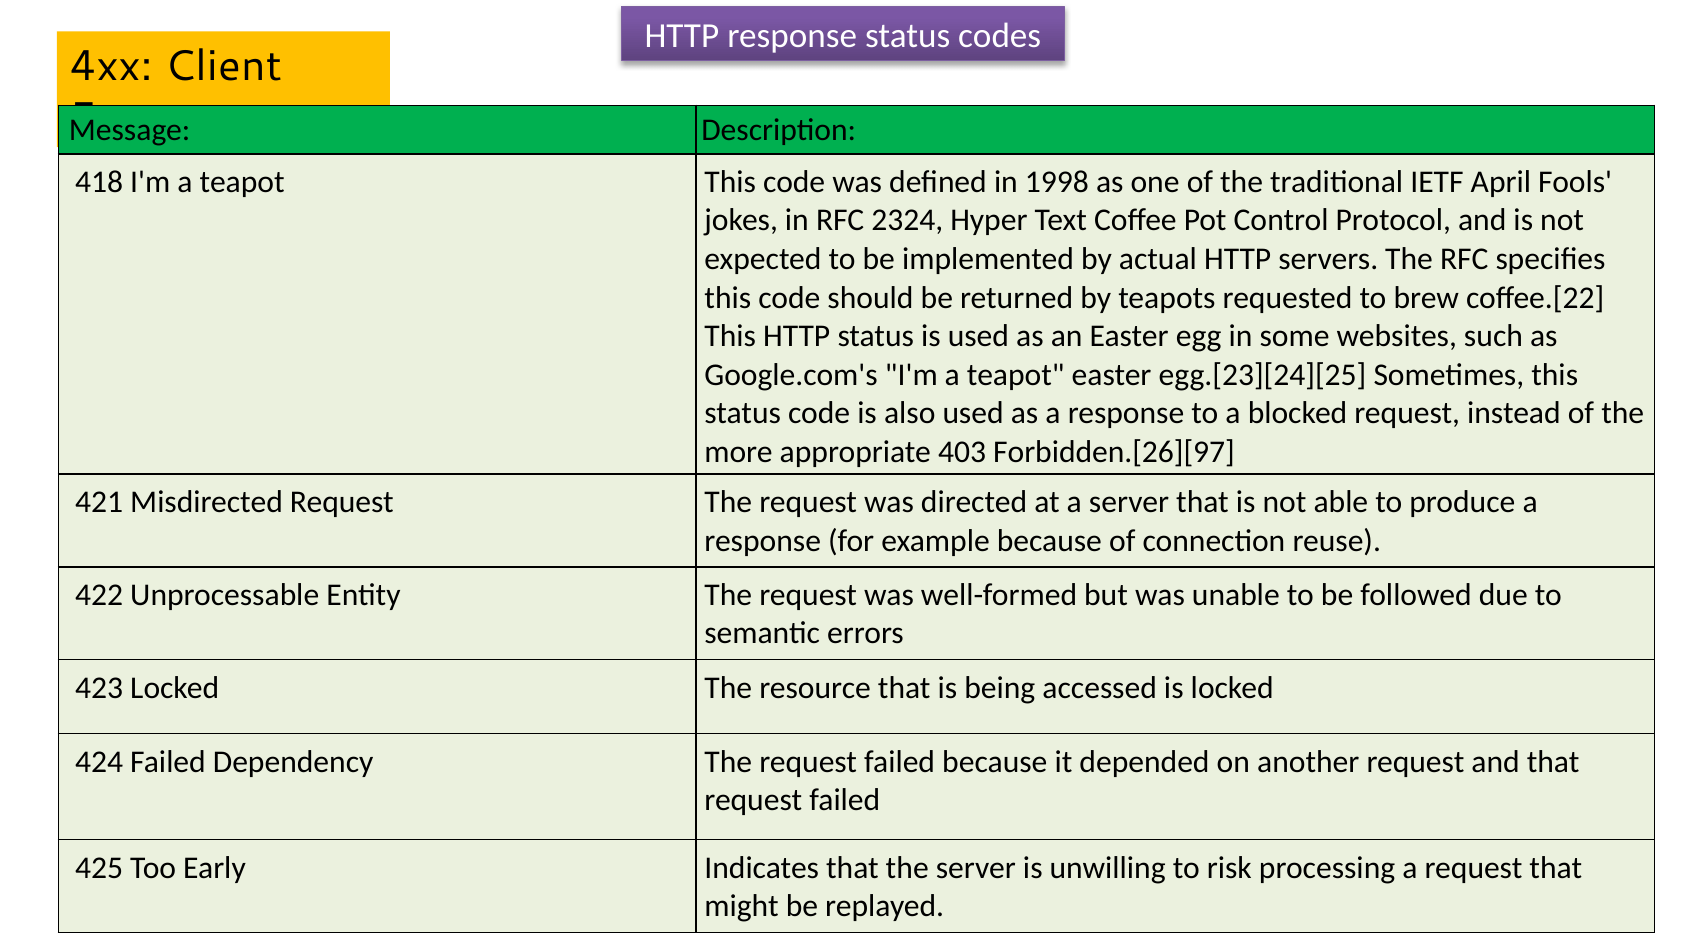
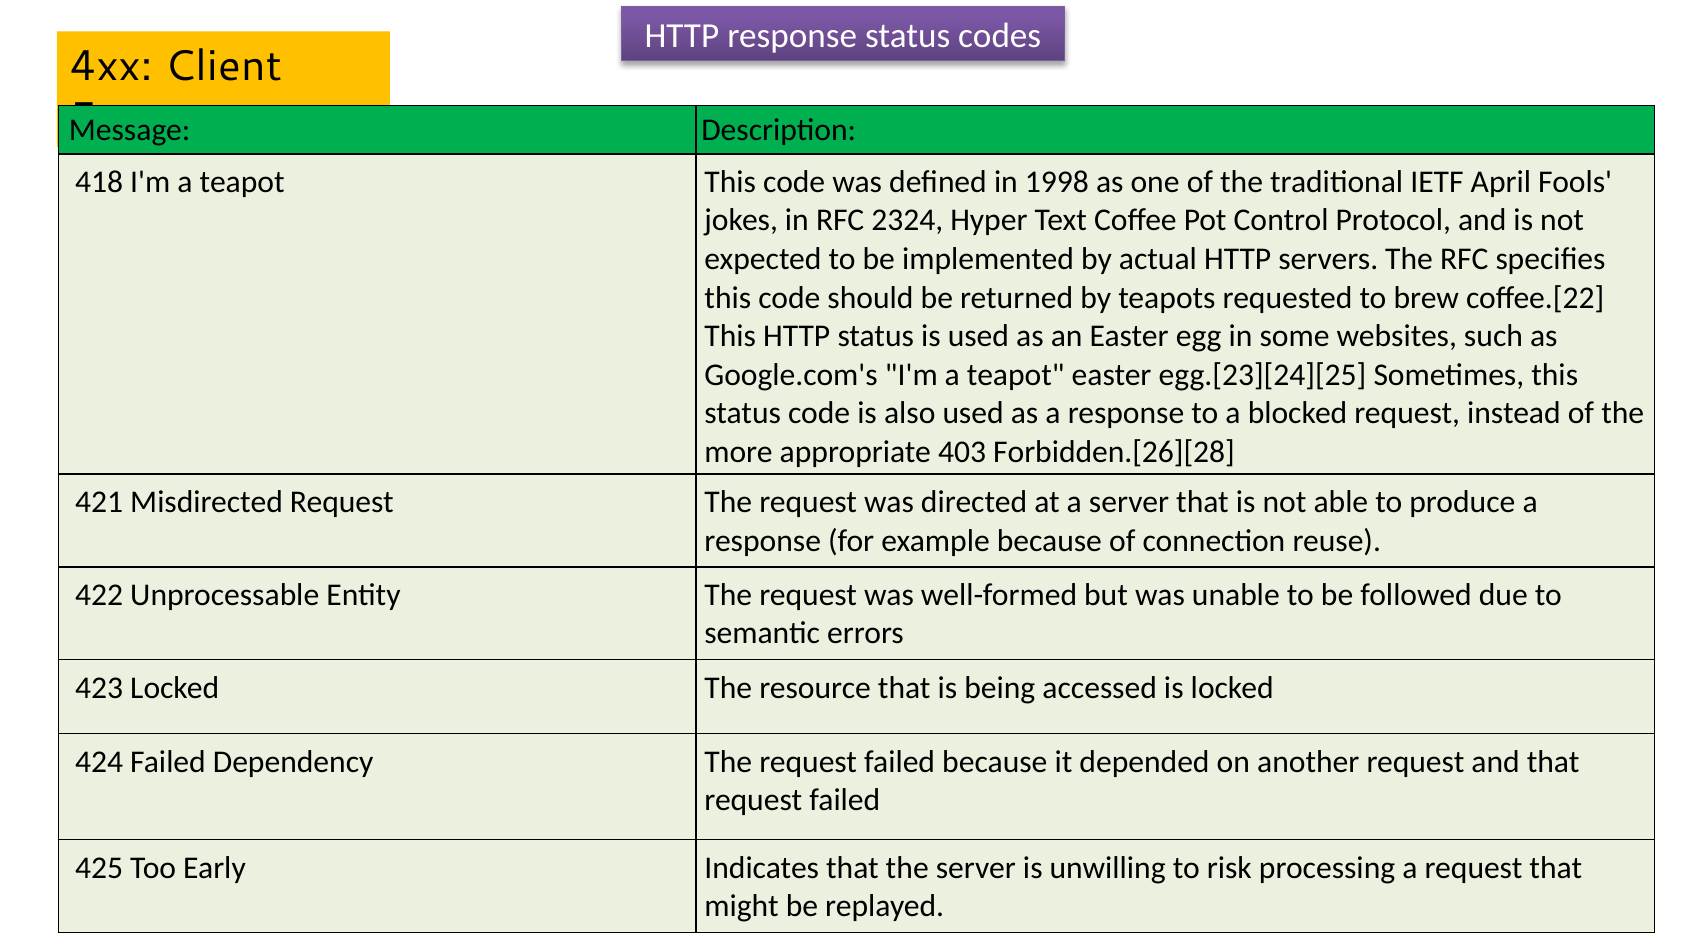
Forbidden.[26][97: Forbidden.[26][97 -> Forbidden.[26][28 (1114, 452)
